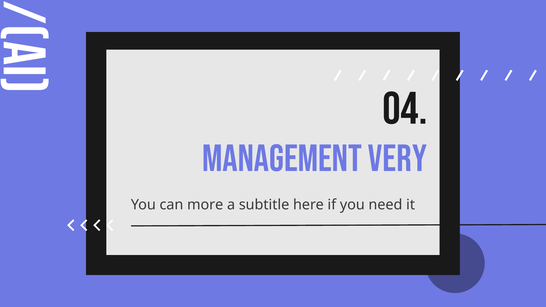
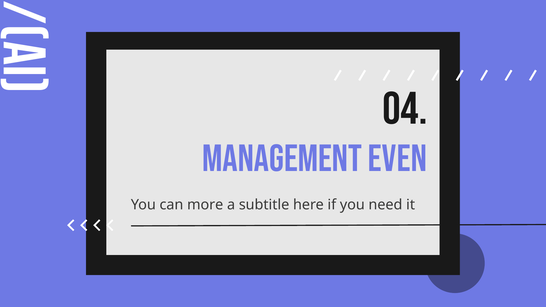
VERY: VERY -> EVEN (397, 159)
